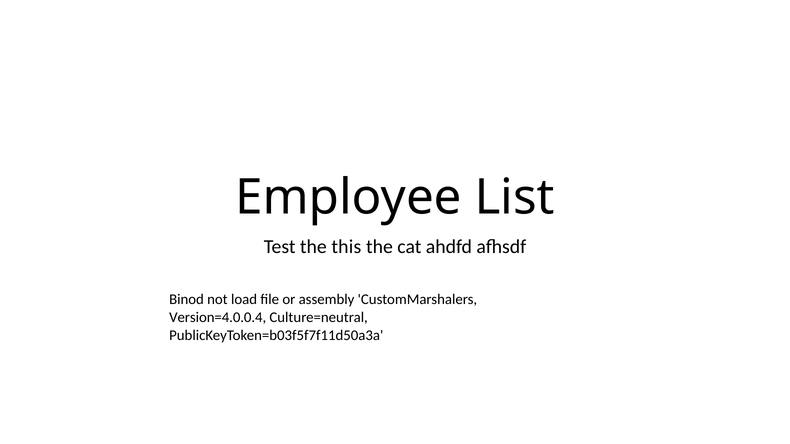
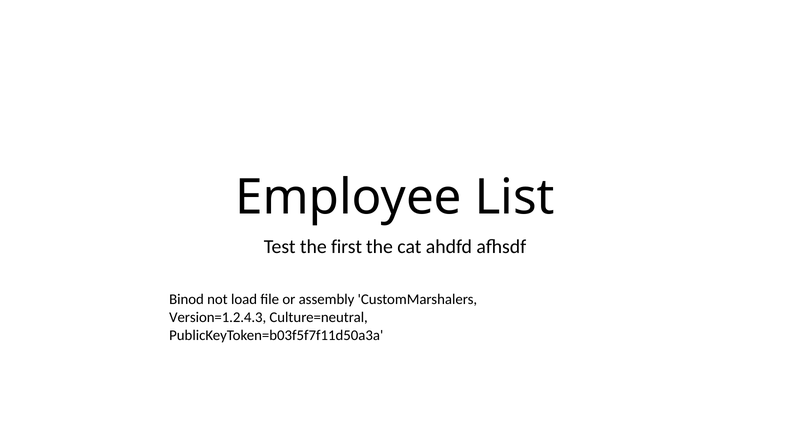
this: this -> first (347, 247)
Version=4.0.0.4: Version=4.0.0.4 -> Version=1.2.4.3 (218, 318)
